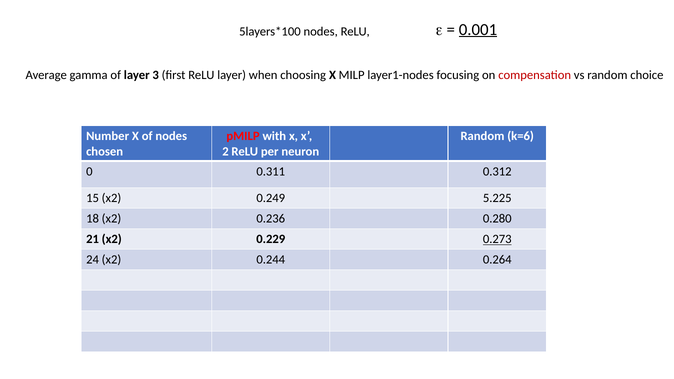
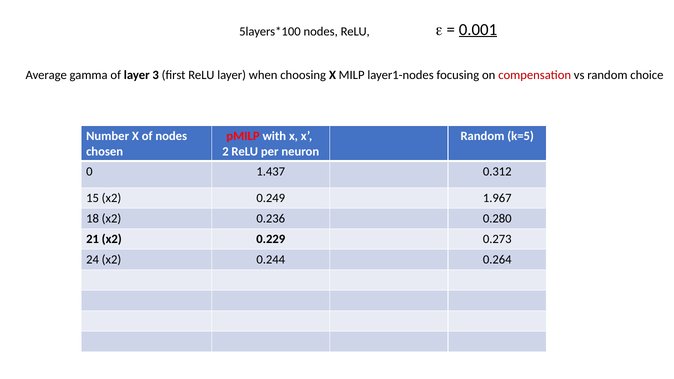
k=6: k=6 -> k=5 (521, 136)
0.311: 0.311 -> 1.437 (271, 172)
5.225: 5.225 -> 1.967 (497, 198)
0.273 underline: present -> none (497, 239)
